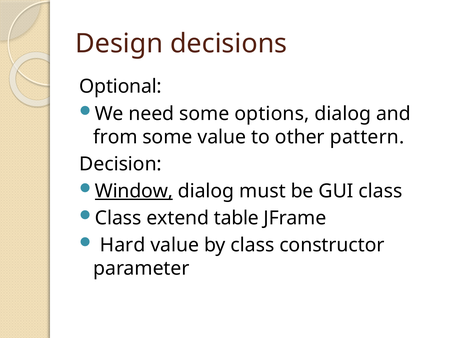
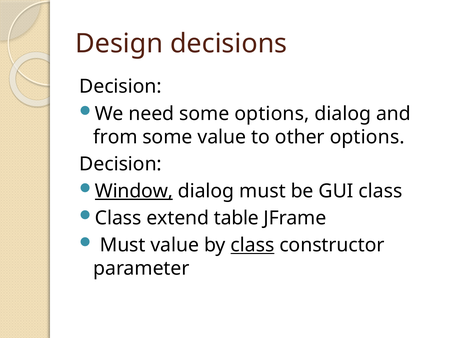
Optional: Optional -> Decision (120, 87)
other pattern: pattern -> options (367, 137)
Hard: Hard -> Must (123, 245)
class underline: none -> present (252, 245)
